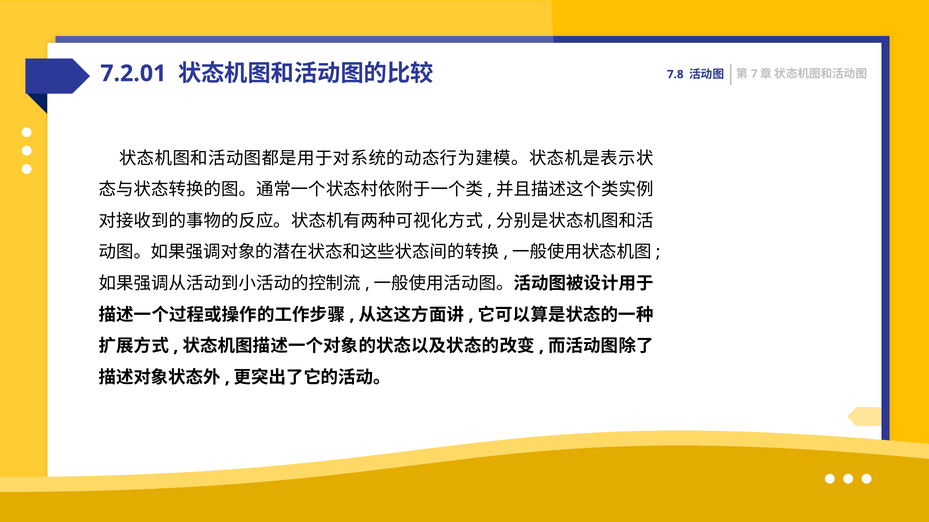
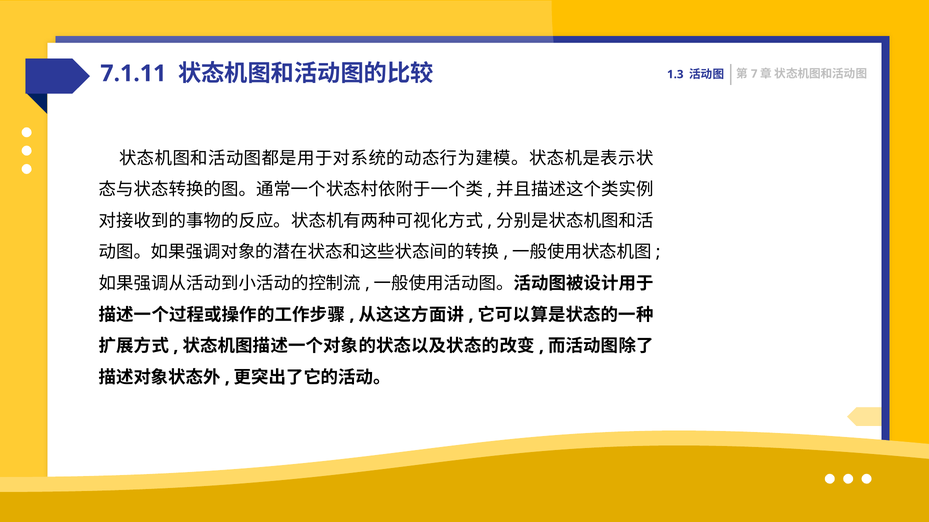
7.2.01: 7.2.01 -> 7.1.11 (133, 74)
7.8: 7.8 -> 1.3 (675, 74)
